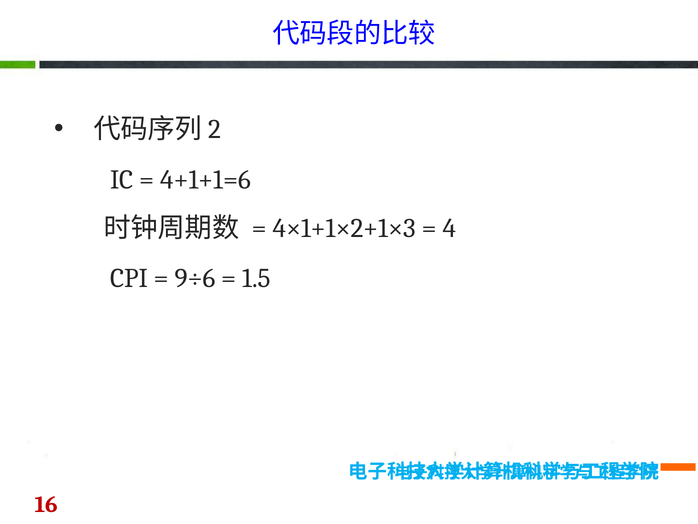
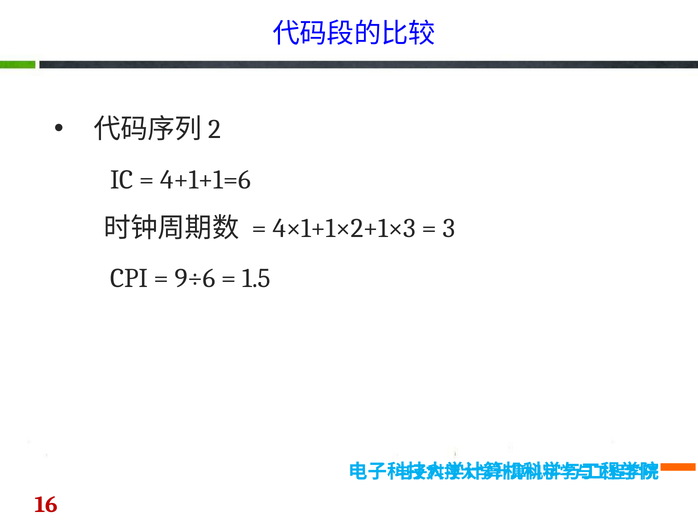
4: 4 -> 3 (449, 228)
